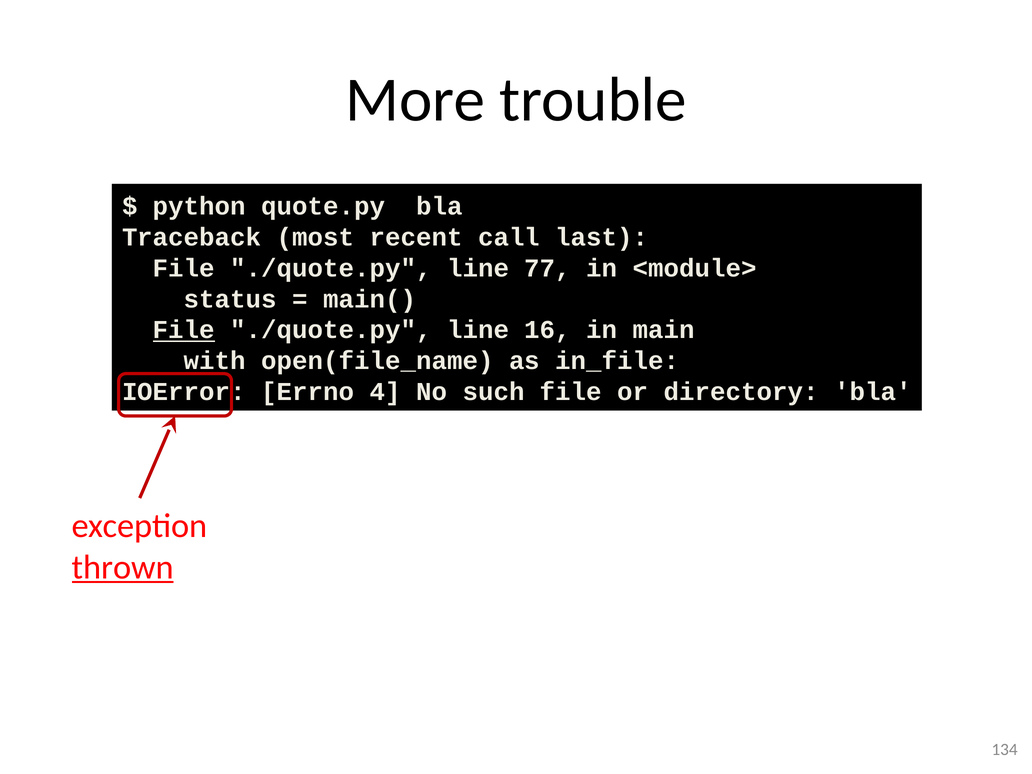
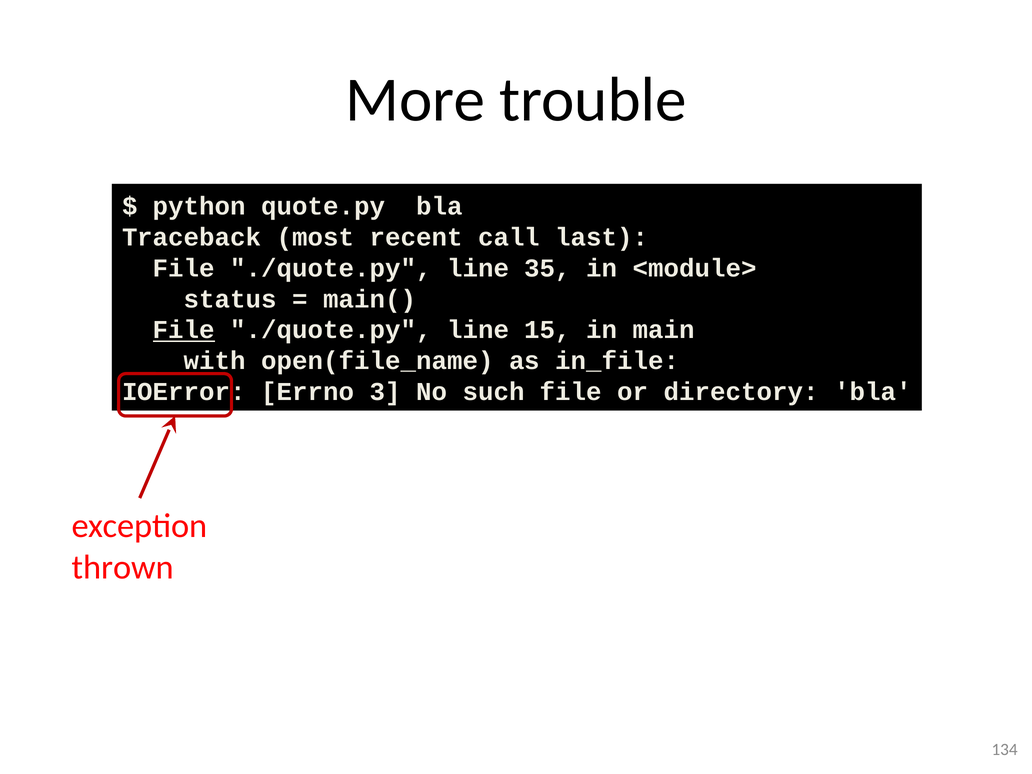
77: 77 -> 35 (548, 268)
16: 16 -> 15 (548, 330)
4: 4 -> 3 (385, 392)
thrown underline: present -> none (123, 567)
